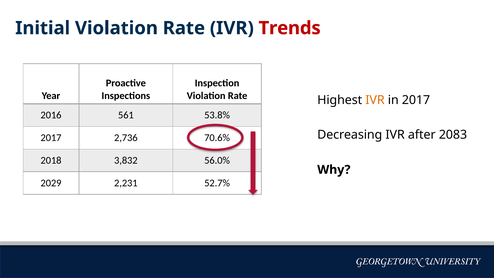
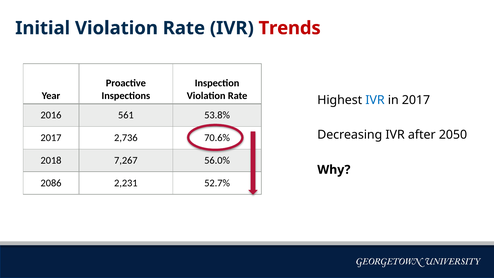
IVR colour: orange -> blue (375, 100)
2083: 2083 -> 2050 (453, 135)
3,832: 3,832 -> 7,267 (126, 160)
2029: 2029 -> 2086 (51, 183)
